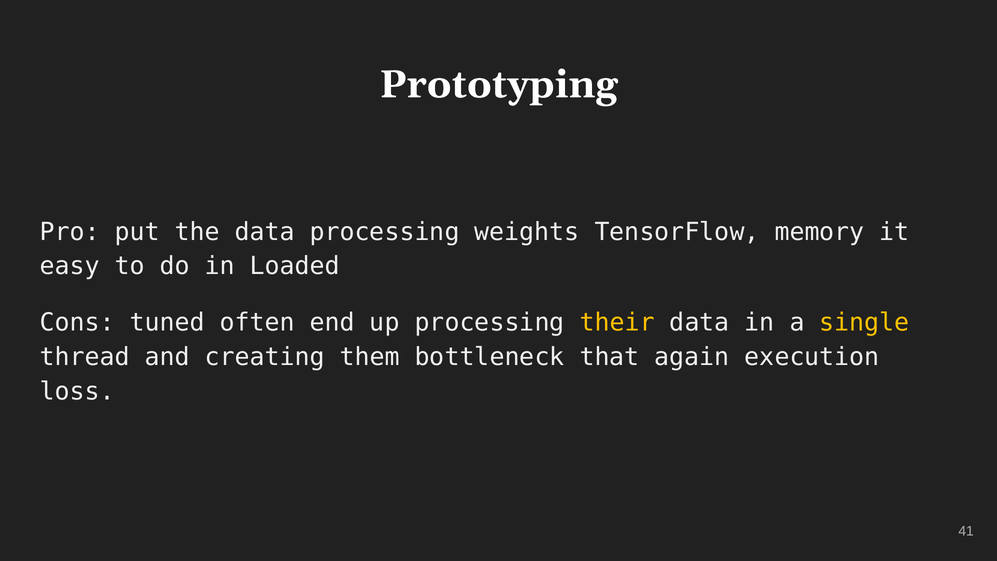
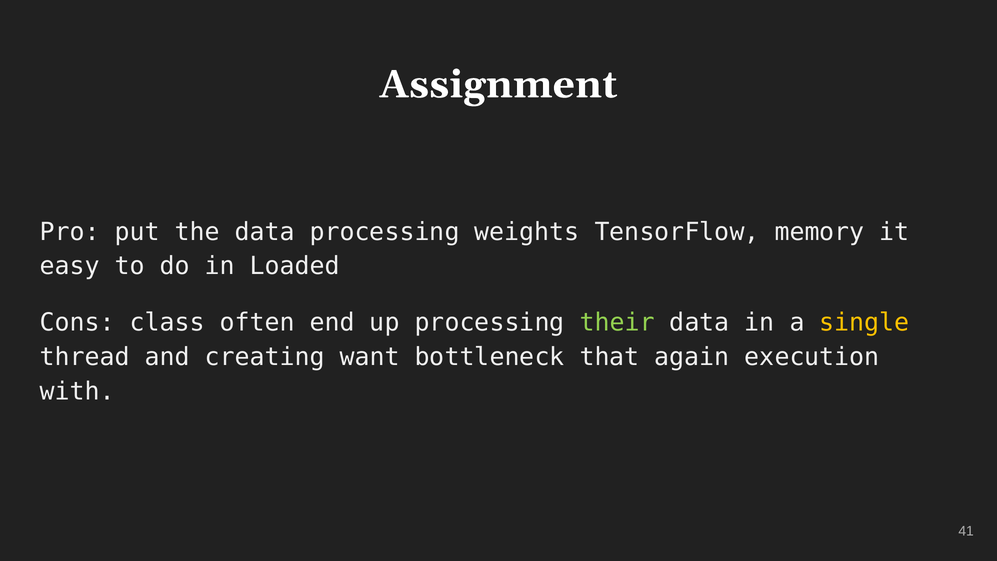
Prototyping: Prototyping -> Assignment (498, 84)
tuned: tuned -> class (167, 323)
their colour: yellow -> light green (617, 323)
them: them -> want (370, 357)
loss: loss -> with (77, 391)
